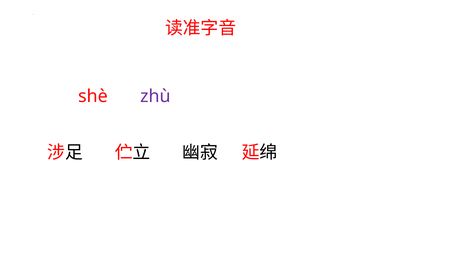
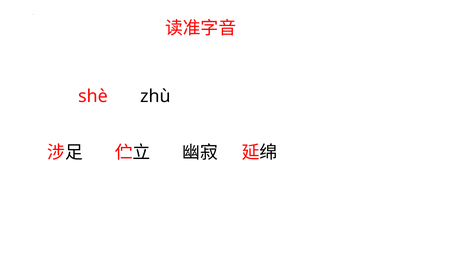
zhù colour: purple -> black (155, 96)
